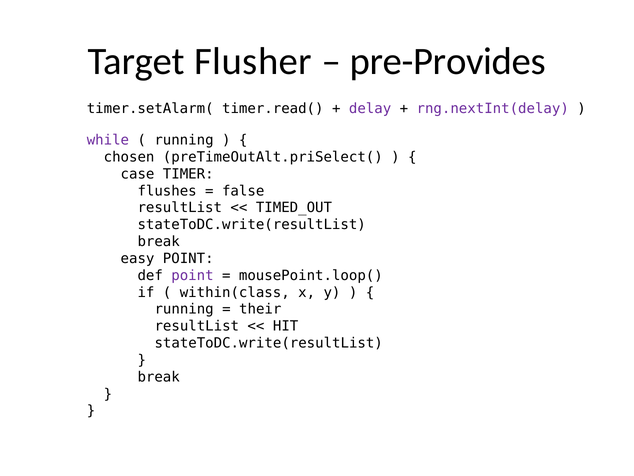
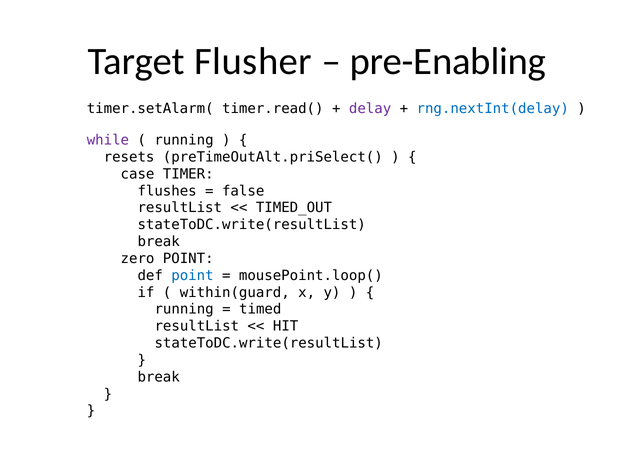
pre-Provides: pre-Provides -> pre-Enabling (448, 61)
rng.nextInt(delay colour: purple -> blue (493, 108)
chosen: chosen -> resets (129, 157)
easy: easy -> zero (138, 258)
point colour: purple -> blue (192, 275)
within(class: within(class -> within(guard (235, 292)
their: their -> timed (260, 309)
